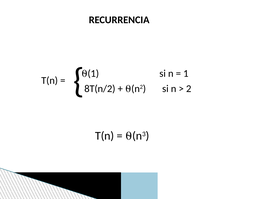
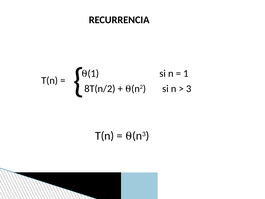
2: 2 -> 3 (189, 89)
